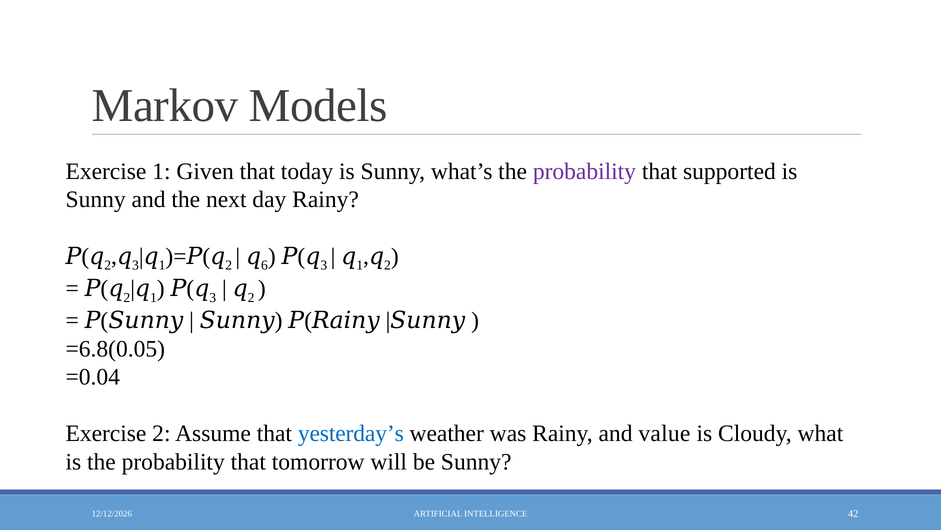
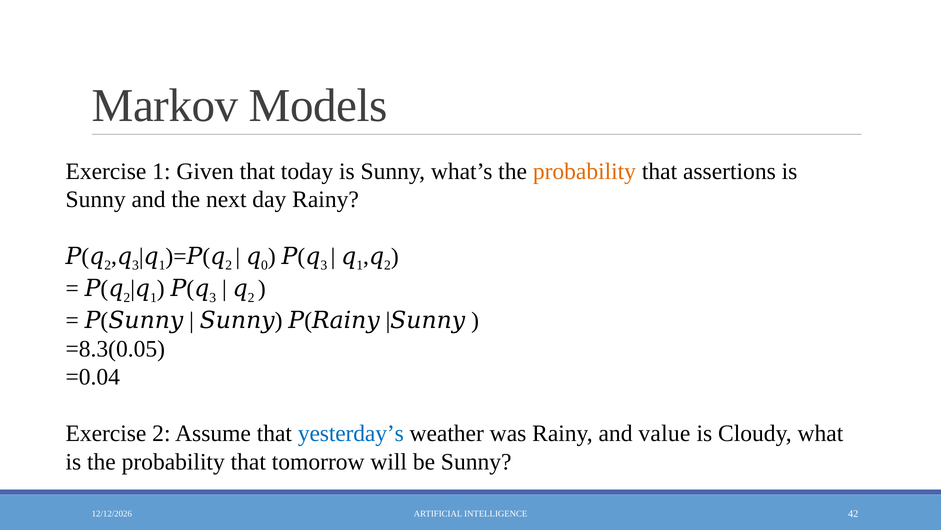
probability colour: purple -> orange (584, 171)
supported: supported -> assertions (729, 171)
6: 6 -> 0 (265, 265)
=6.8(0.05: =6.8(0.05 -> =8.3(0.05 (115, 348)
